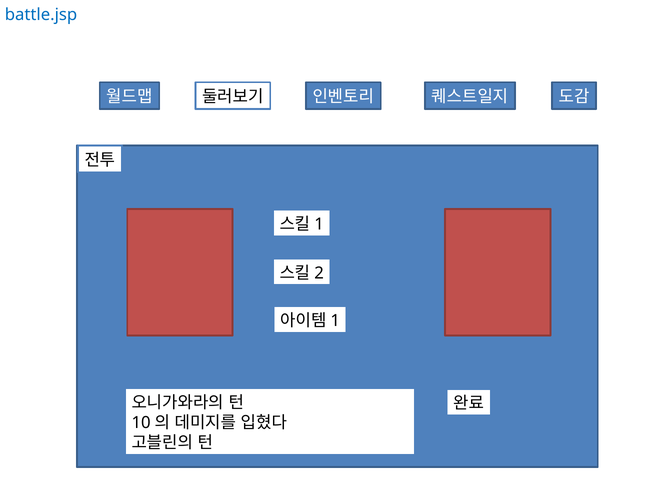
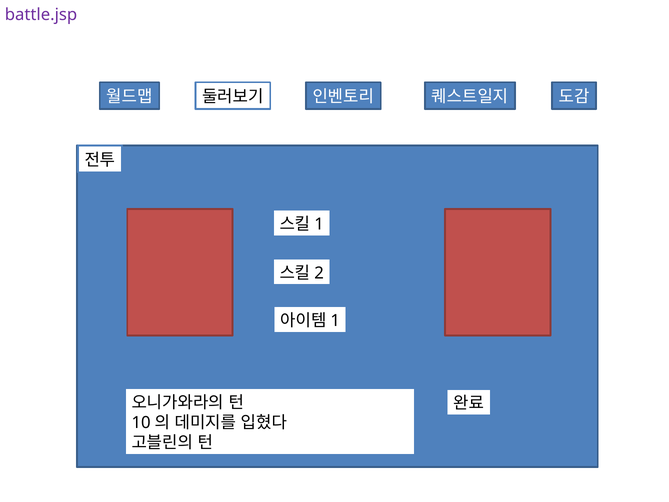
battle.jsp colour: blue -> purple (41, 14)
